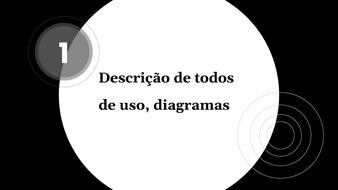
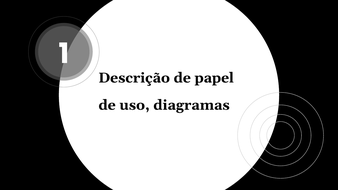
todos: todos -> papel (214, 78)
